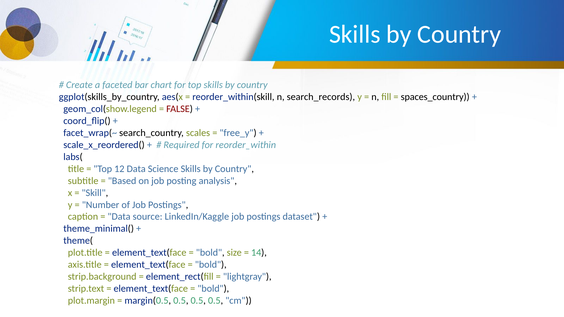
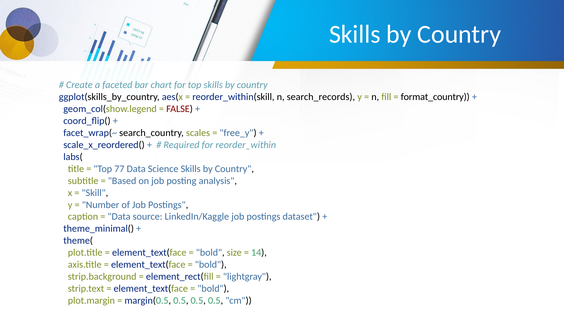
spaces_country: spaces_country -> format_country (435, 97)
12: 12 -> 77 (119, 169)
